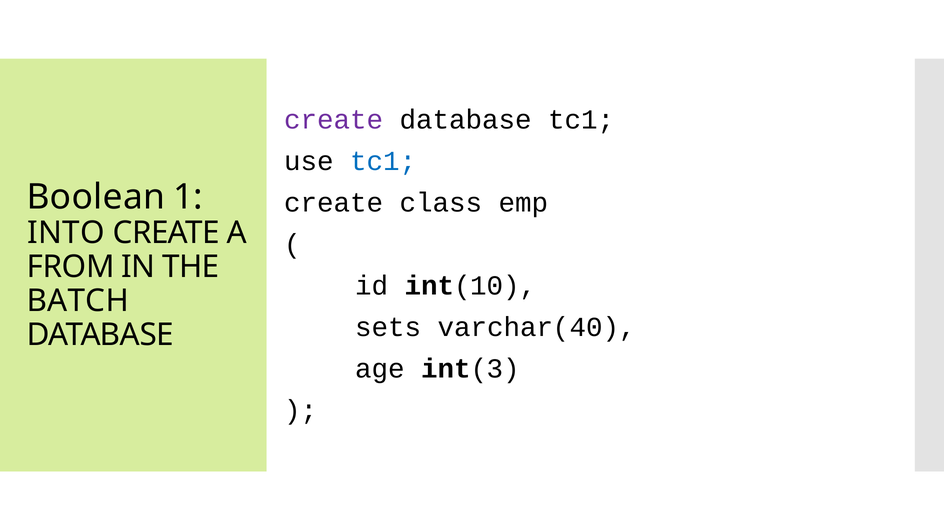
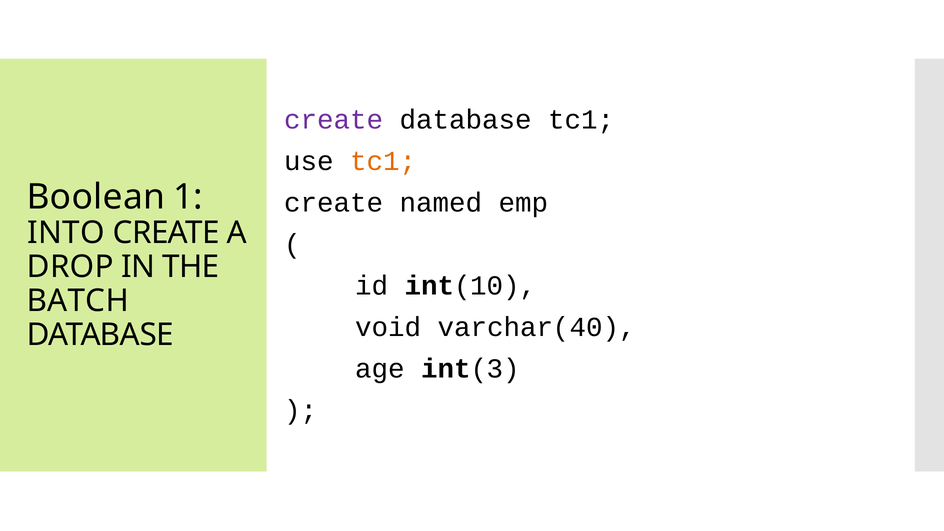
tc1 colour: blue -> orange (383, 161)
class: class -> named (441, 203)
FROM: FROM -> DROP (70, 267)
sets: sets -> void (388, 327)
